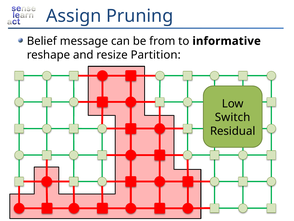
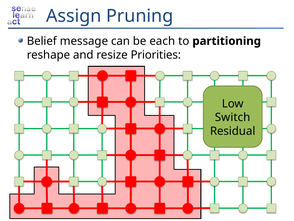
from: from -> each (162, 41)
informative: informative -> partitioning (227, 41)
Partition: Partition -> Priorities (156, 55)
